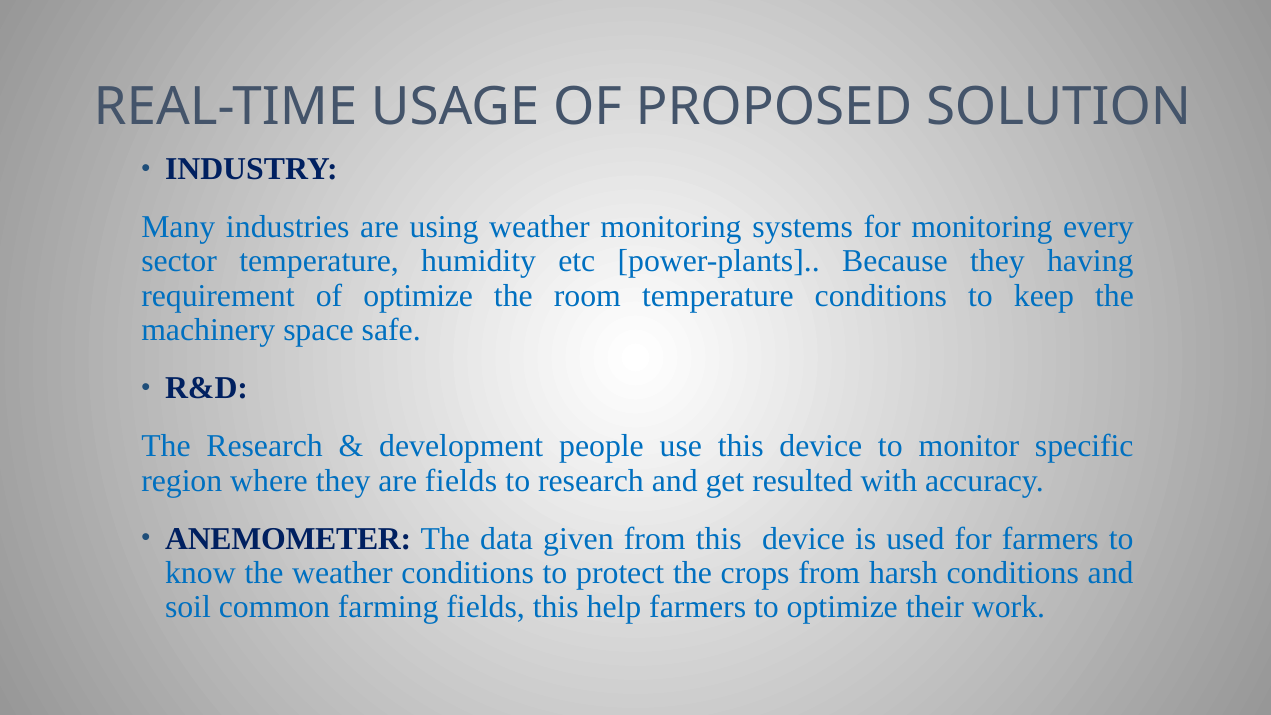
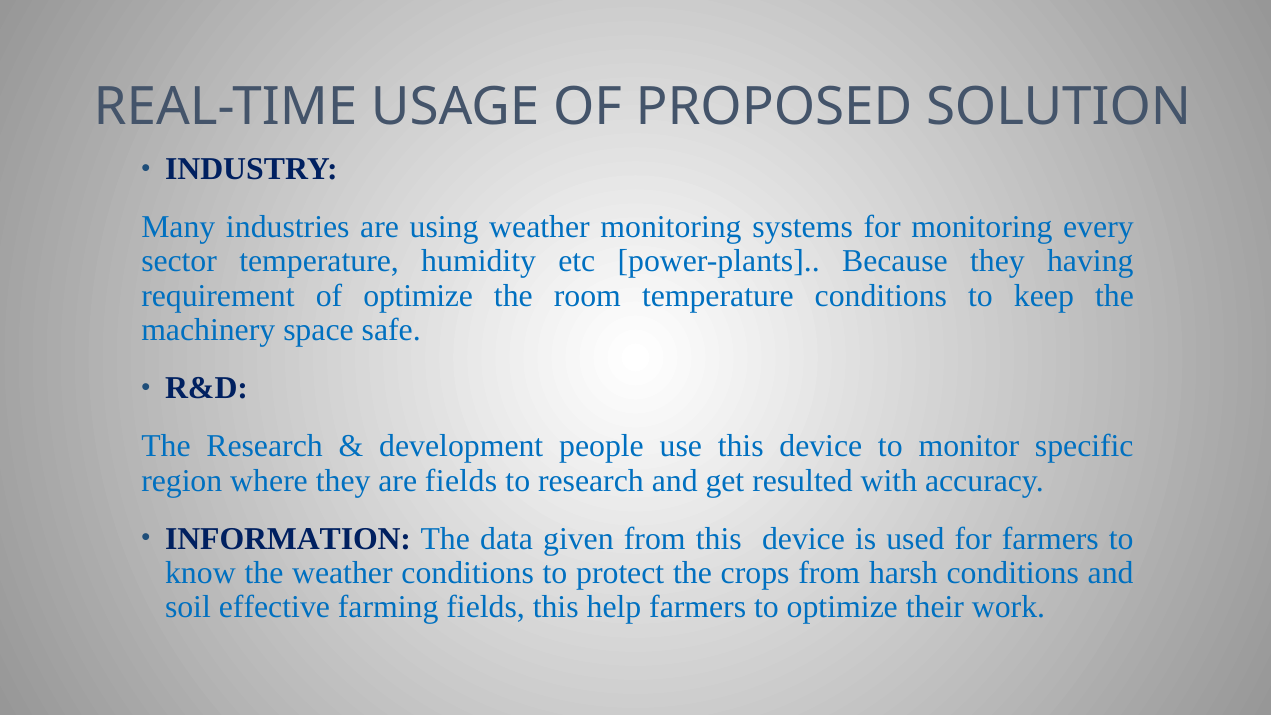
ANEMOMETER: ANEMOMETER -> INFORMATION (288, 539)
common: common -> effective (274, 608)
